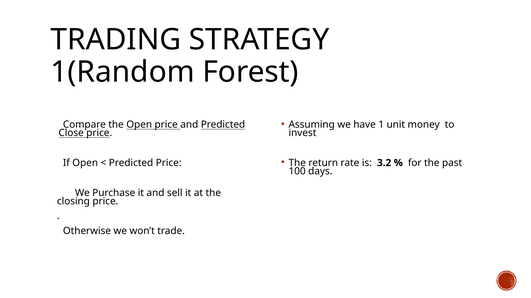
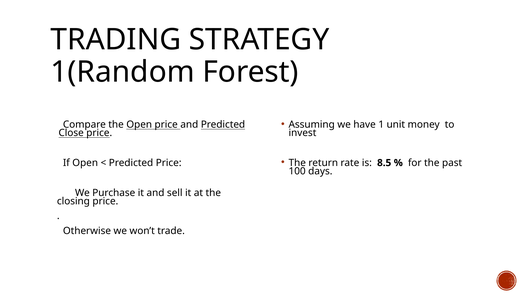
3.2: 3.2 -> 8.5 (384, 163)
